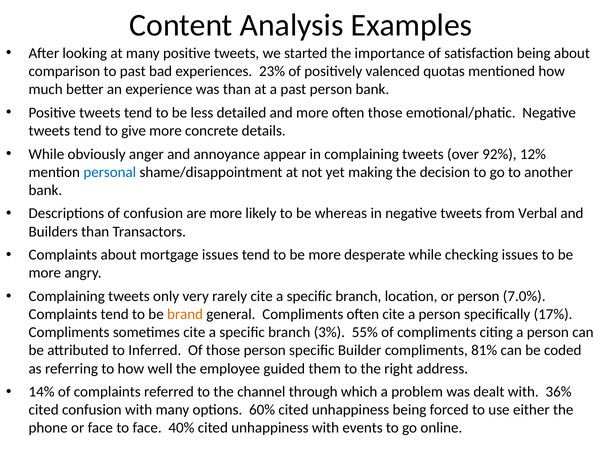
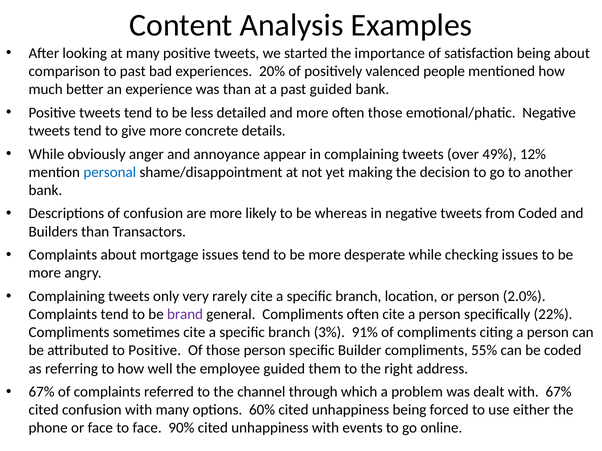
23%: 23% -> 20% (272, 71)
quotas: quotas -> people (444, 71)
past person: person -> guided (331, 89)
92%: 92% -> 49% (499, 154)
from Verbal: Verbal -> Coded (538, 214)
7.0%: 7.0% -> 2.0% (524, 297)
brand colour: orange -> purple (185, 315)
17%: 17% -> 22% (553, 315)
55%: 55% -> 91% (365, 333)
to Inferred: Inferred -> Positive (155, 351)
81%: 81% -> 55% (484, 351)
14%: 14% -> 67% (42, 392)
with 36%: 36% -> 67% (559, 392)
40%: 40% -> 90% (181, 428)
